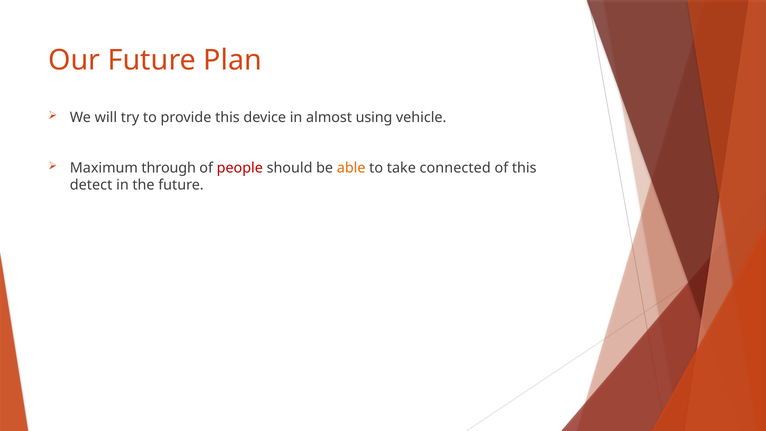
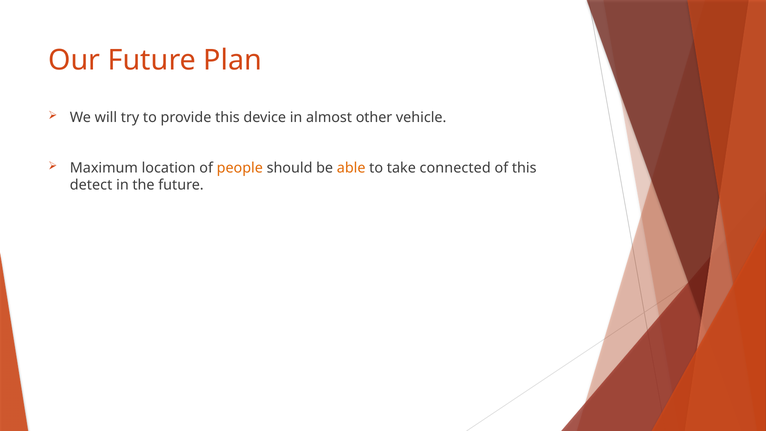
using: using -> other (374, 117)
through: through -> location (169, 168)
people colour: red -> orange (240, 168)
